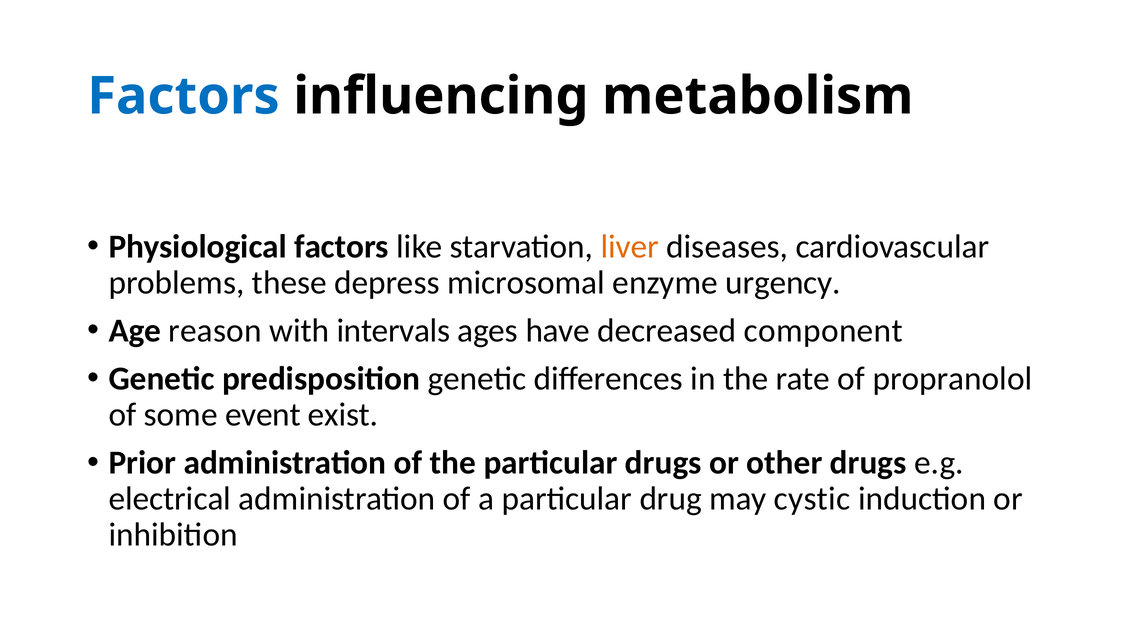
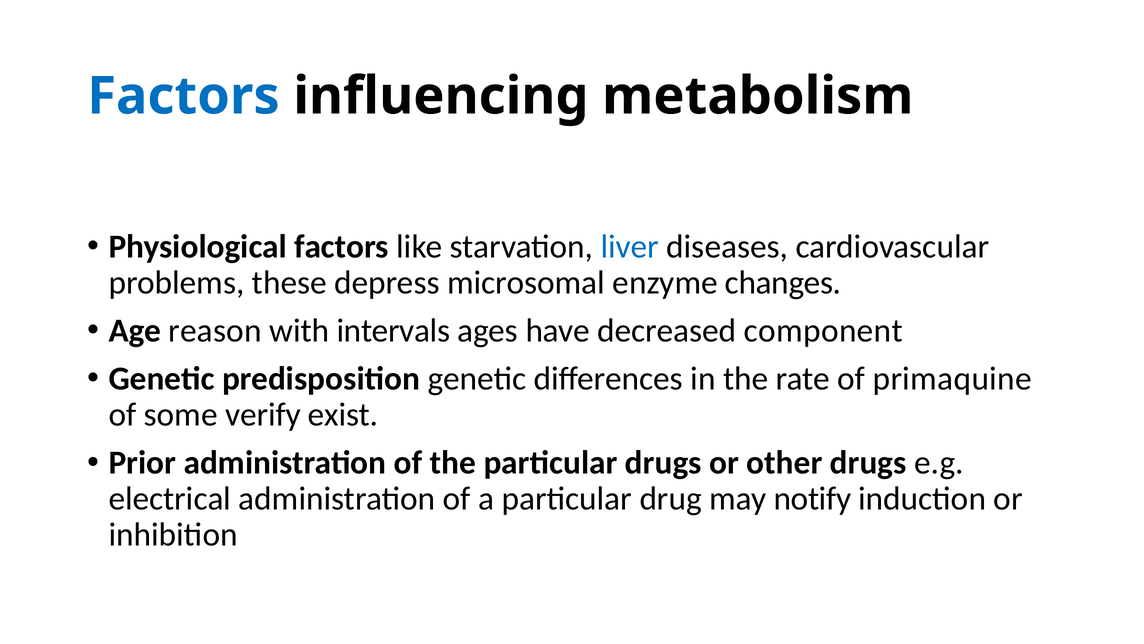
liver colour: orange -> blue (630, 246)
urgency: urgency -> changes (783, 283)
propranolol: propranolol -> primaquine (952, 378)
event: event -> verify (263, 415)
cystic: cystic -> notify (812, 499)
